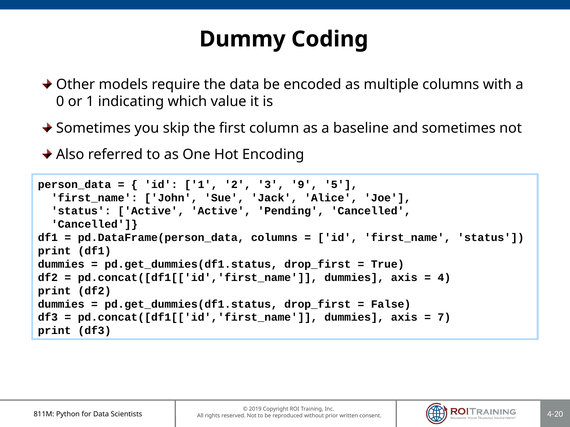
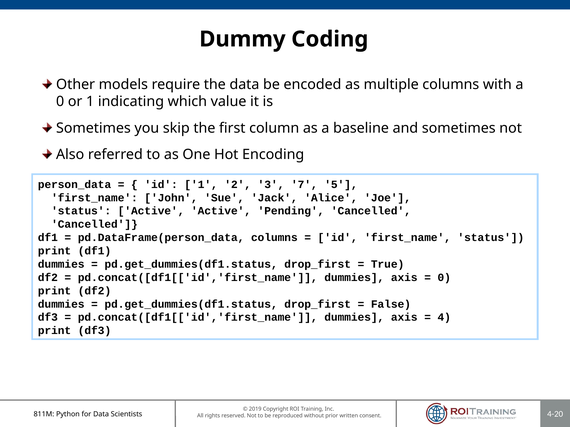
9: 9 -> 7 (304, 185)
4: 4 -> 0 (444, 278)
7: 7 -> 4 (444, 318)
